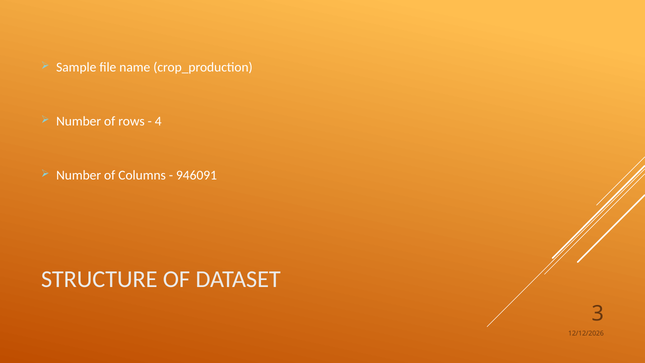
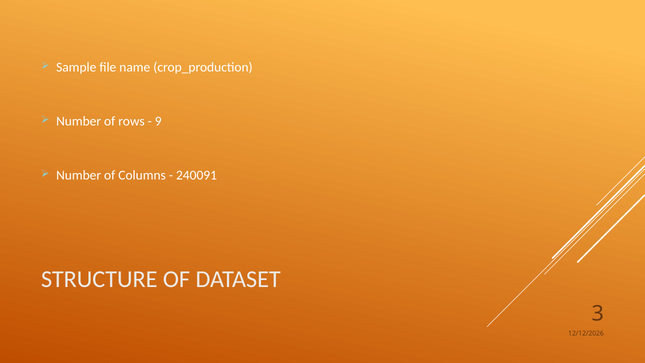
4: 4 -> 9 (158, 121)
946091: 946091 -> 240091 (197, 175)
